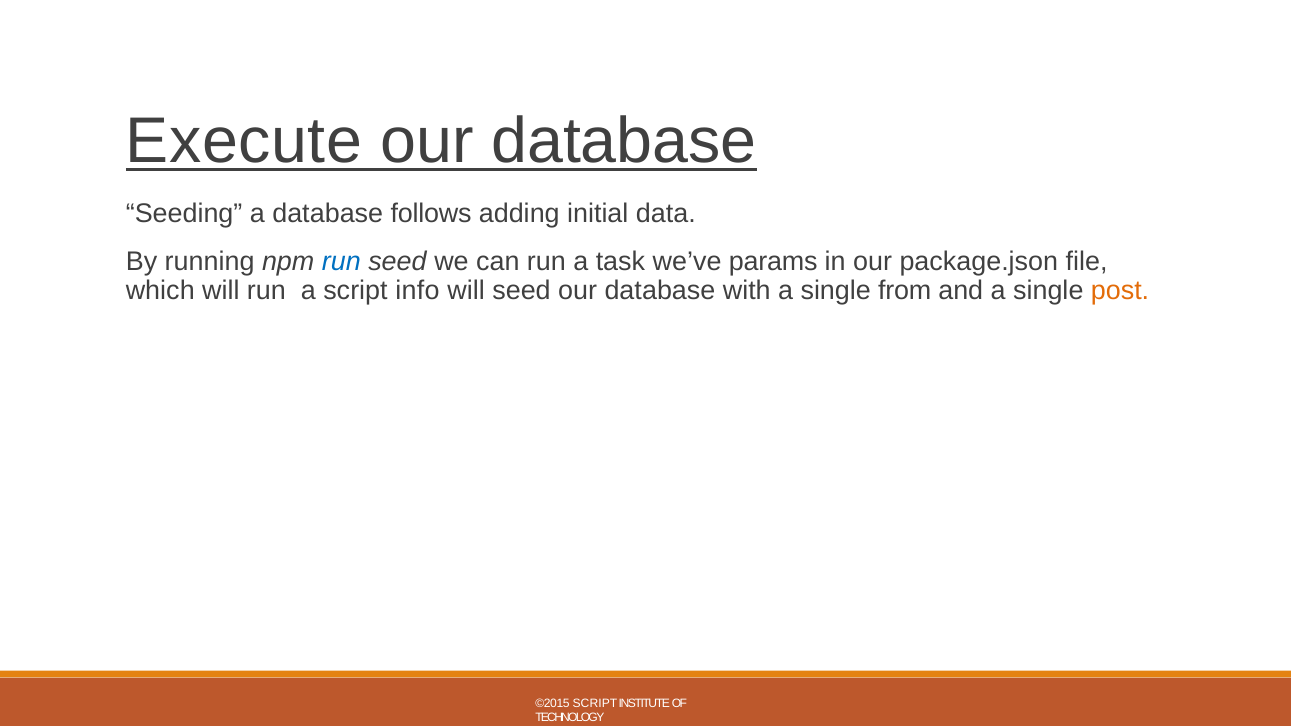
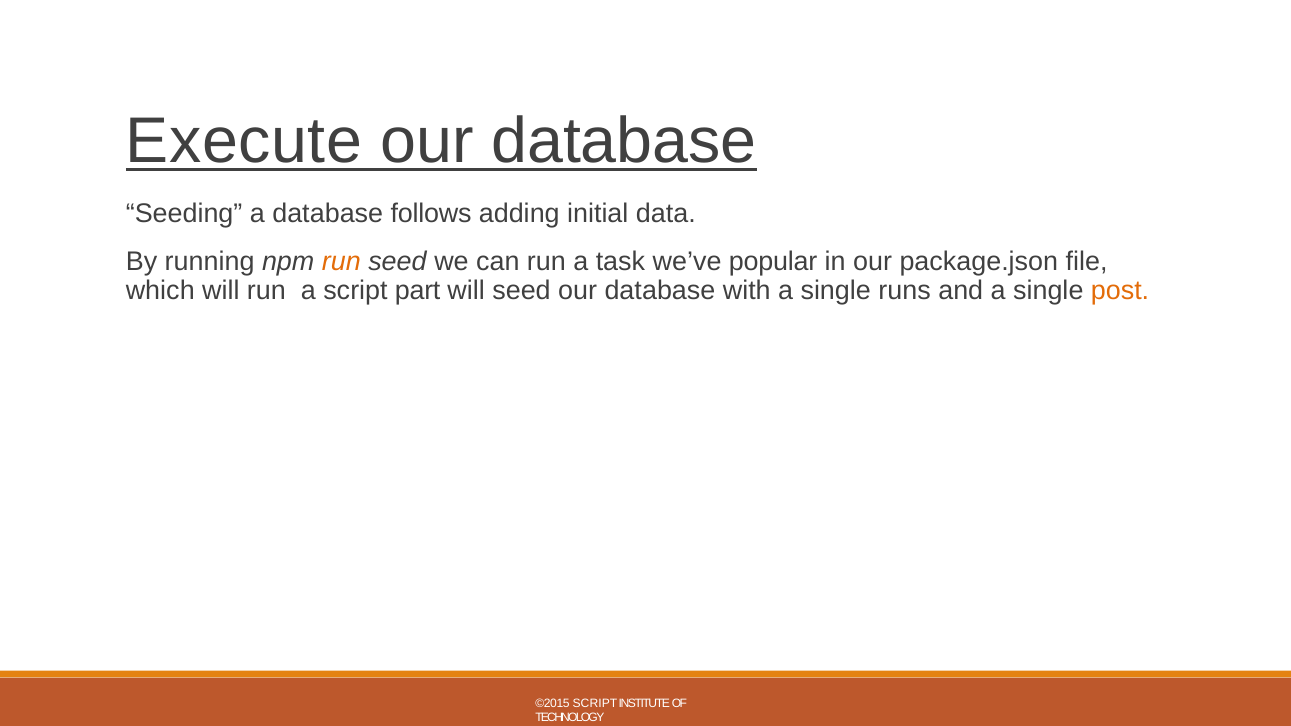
run colour: blue -> orange (341, 262)
params: params -> popular (773, 262)
info: info -> part (418, 291)
from: from -> runs (905, 291)
